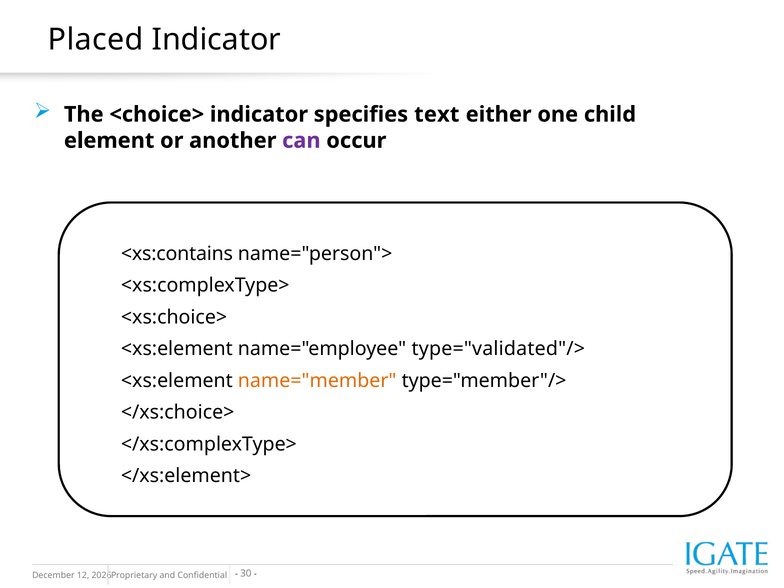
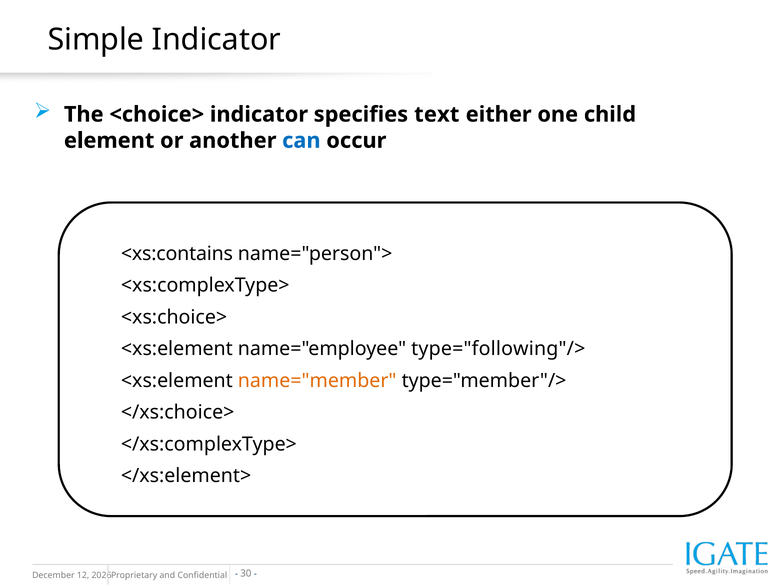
Placed: Placed -> Simple (96, 40)
can colour: purple -> blue (301, 141)
type="validated"/>: type="validated"/> -> type="following"/> (498, 349)
